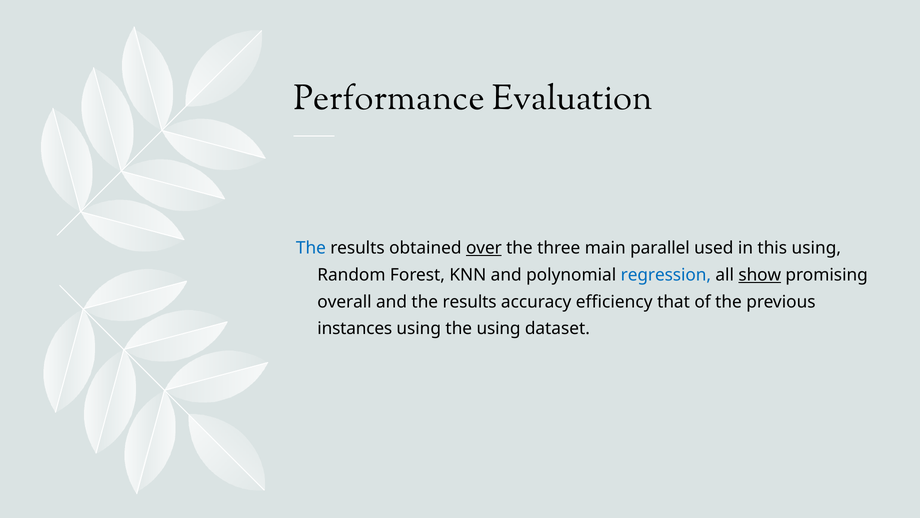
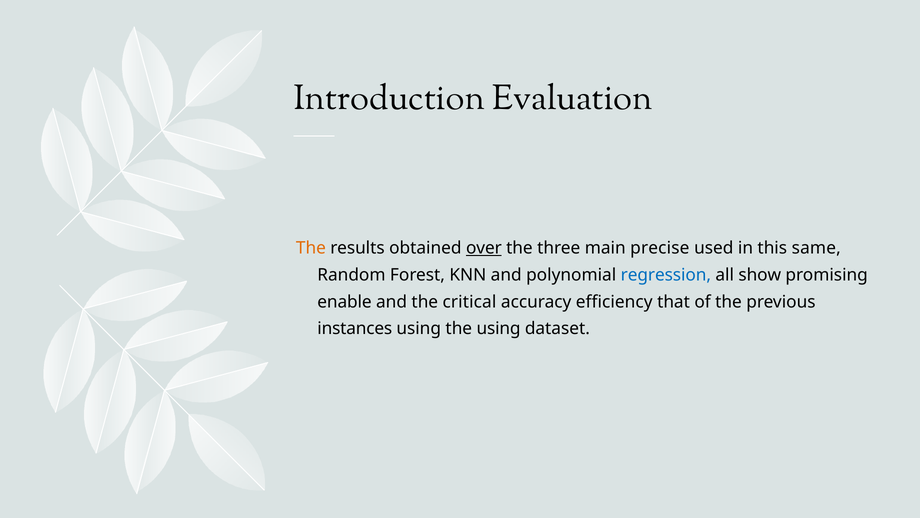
Performance: Performance -> Introduction (389, 98)
The colour: blue -> orange (311, 248)
parallel: parallel -> precise (660, 248)
this using: using -> same (816, 248)
show underline: present -> none (760, 275)
overall: overall -> enable (345, 302)
and the results: results -> critical (469, 302)
